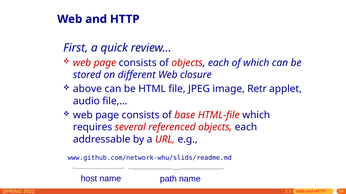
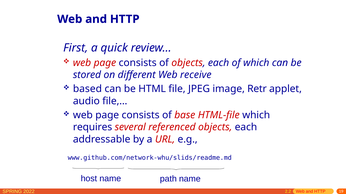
closure: closure -> receive (196, 75)
above: above -> based (87, 89)
